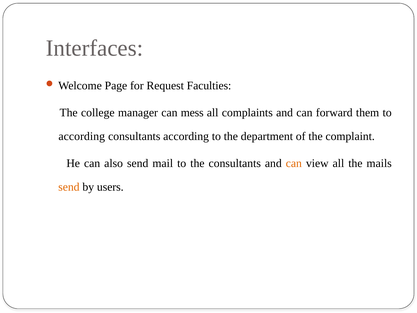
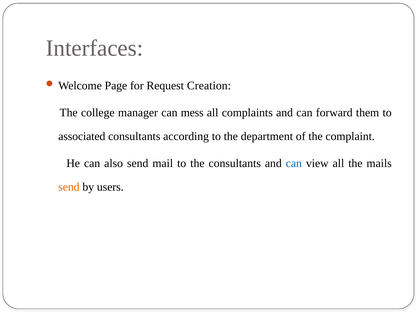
Faculties: Faculties -> Creation (209, 86)
according: according -> associated (82, 136)
can colour: orange -> blue (294, 163)
